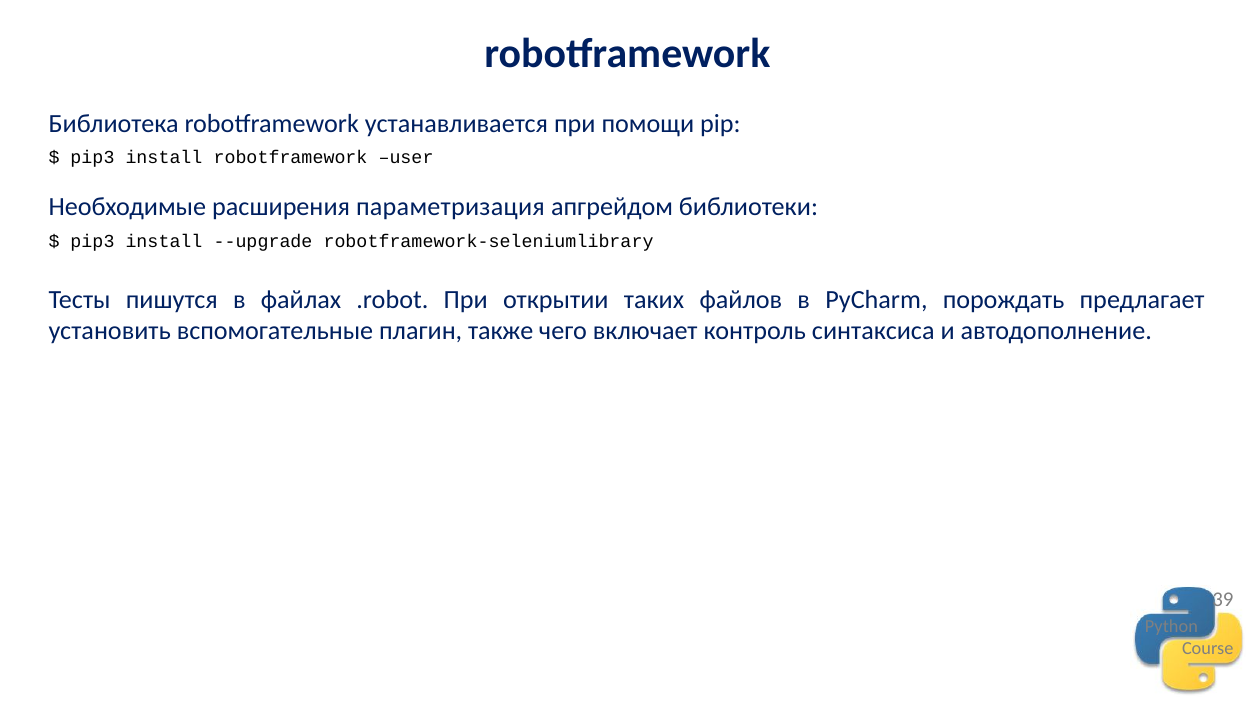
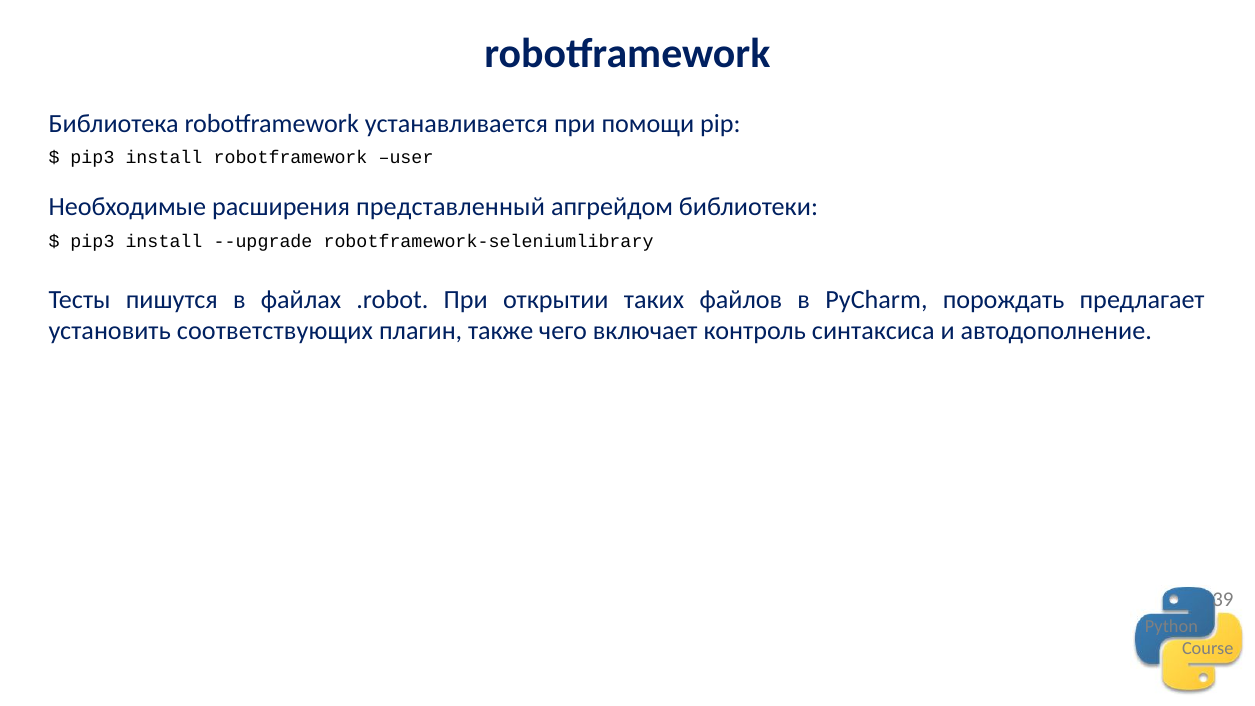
параметризация: параметризация -> представленный (450, 207)
вспомогательные: вспомогательные -> соответствующих (275, 331)
